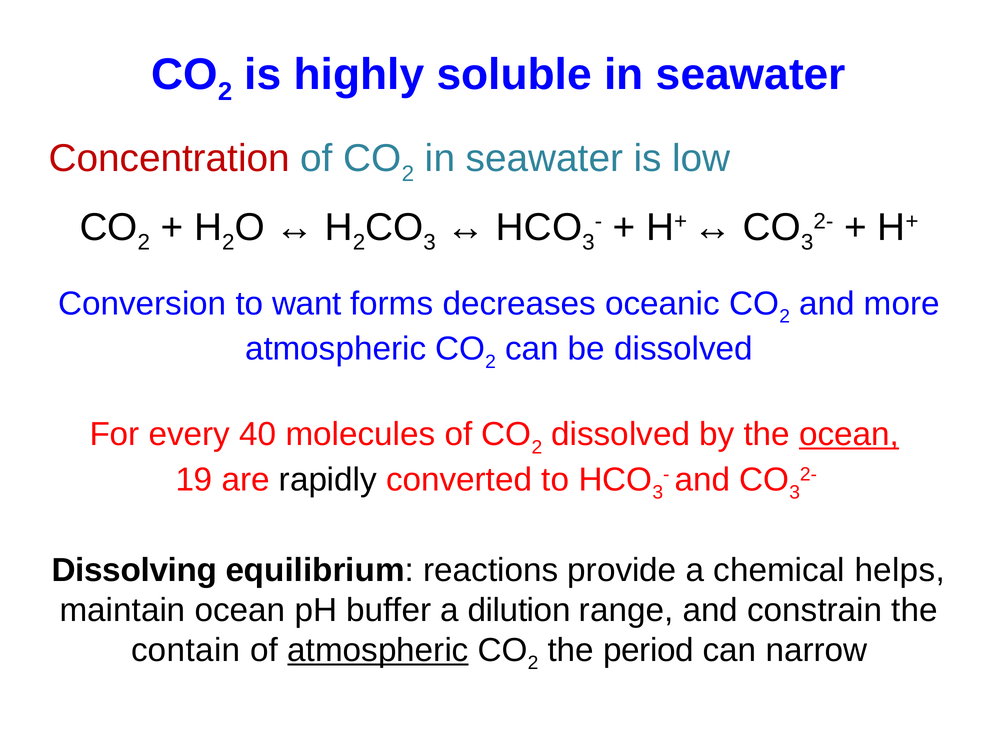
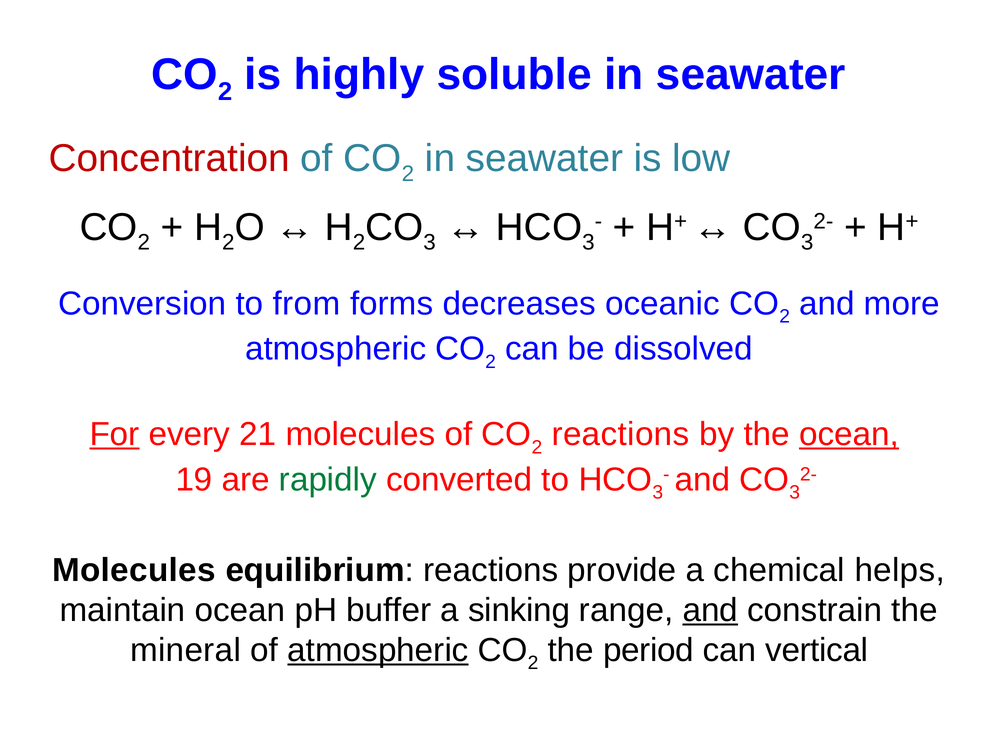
want: want -> from (307, 304)
For underline: none -> present (115, 435)
40: 40 -> 21 (258, 435)
dissolved: dissolved -> reactions (621, 435)
rapidly colour: black -> green (328, 480)
Dissolving: Dissolving -> Molecules (134, 571)
dilution: dilution -> sinking (519, 611)
and underline: none -> present (710, 611)
contain: contain -> mineral (186, 651)
narrow: narrow -> vertical (817, 651)
